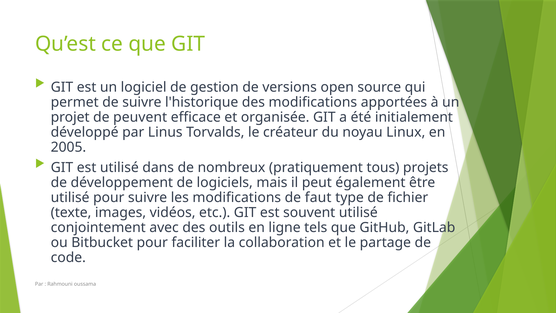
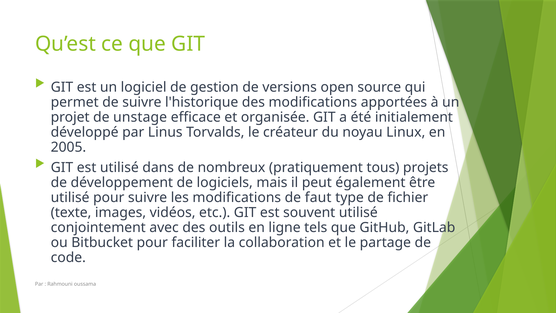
peuvent: peuvent -> unstage (140, 117)
